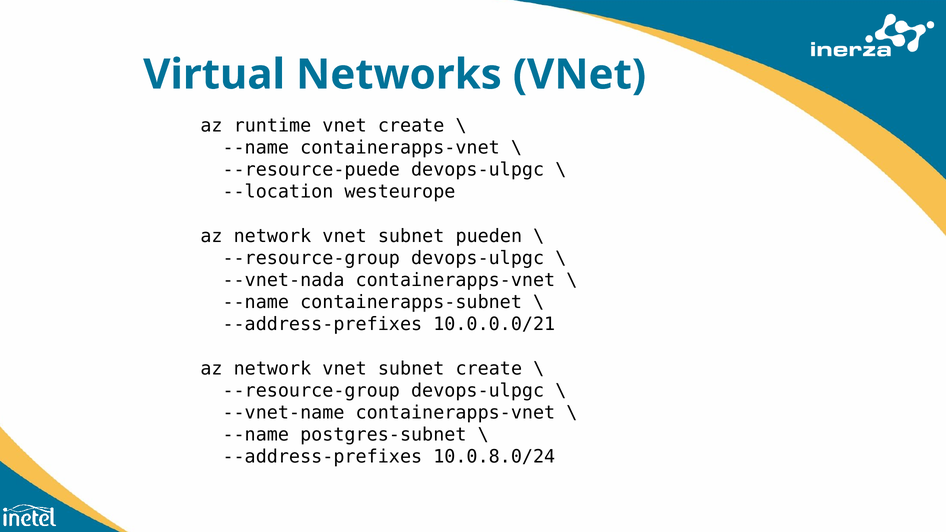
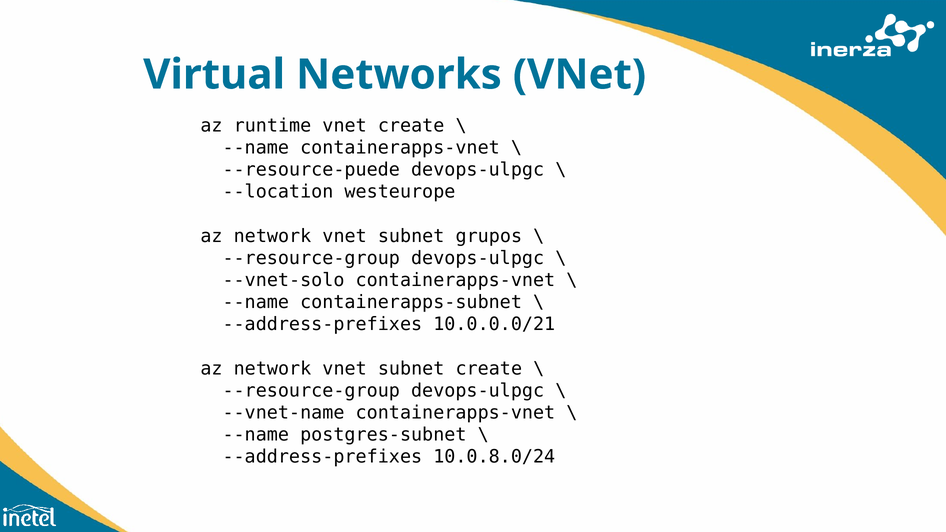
pueden: pueden -> grupos (489, 236)
--vnet-nada: --vnet-nada -> --vnet-solo (284, 280)
